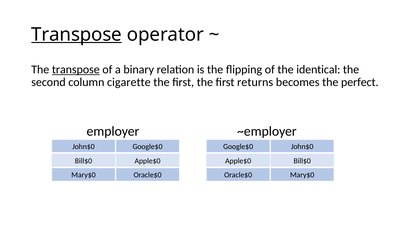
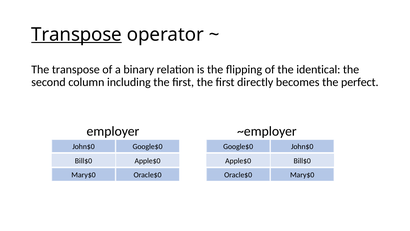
transpose underline: present -> none (76, 69)
cigarette: cigarette -> including (129, 82)
returns: returns -> directly (255, 82)
